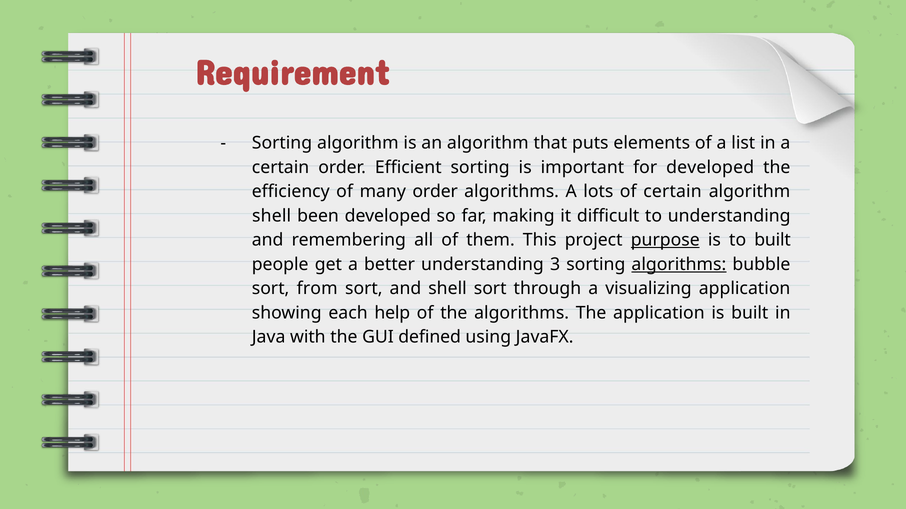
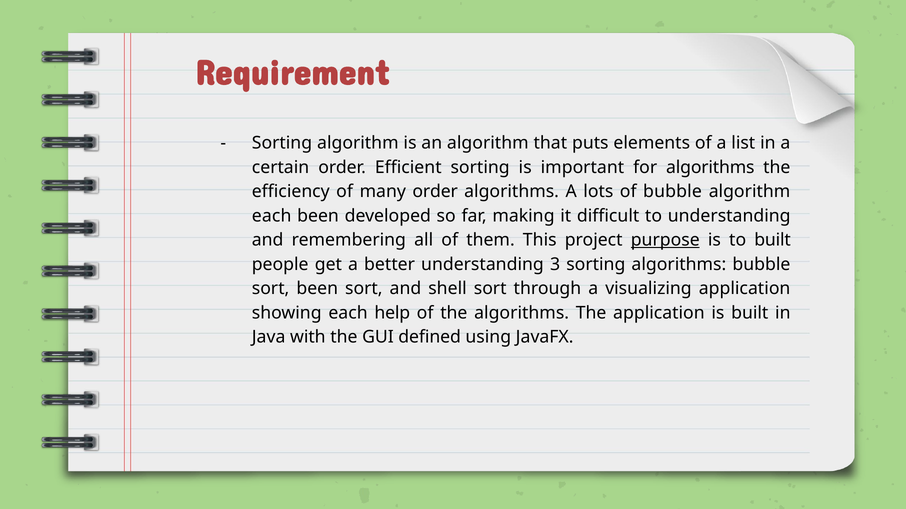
for developed: developed -> algorithms (710, 167)
of certain: certain -> bubble (673, 192)
shell: shell -> each (272, 216)
algorithms underline: present -> none (679, 265)
sort from: from -> been (317, 289)
